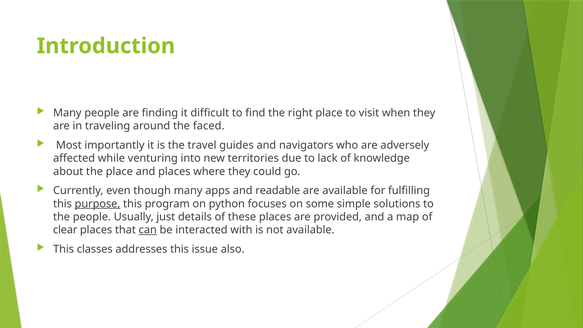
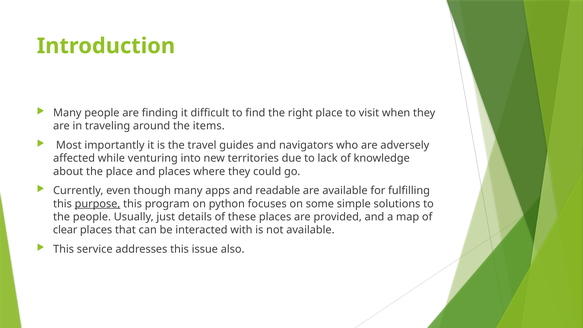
faced: faced -> items (209, 126)
can underline: present -> none (148, 230)
classes: classes -> service (95, 249)
